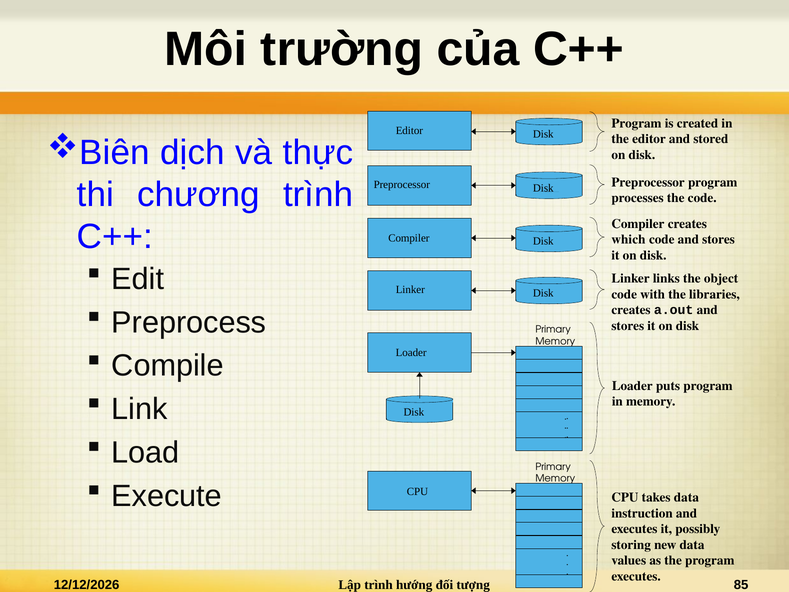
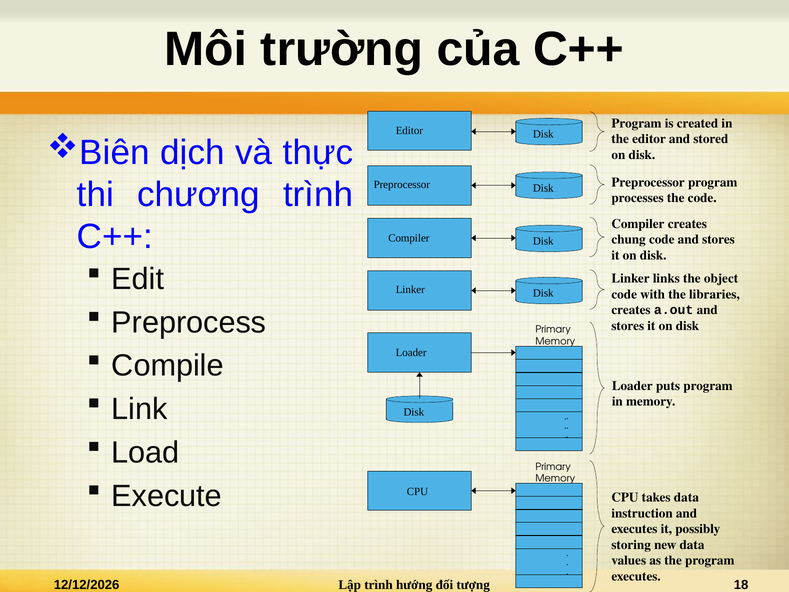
which: which -> chung (629, 239)
85: 85 -> 18 (741, 585)
